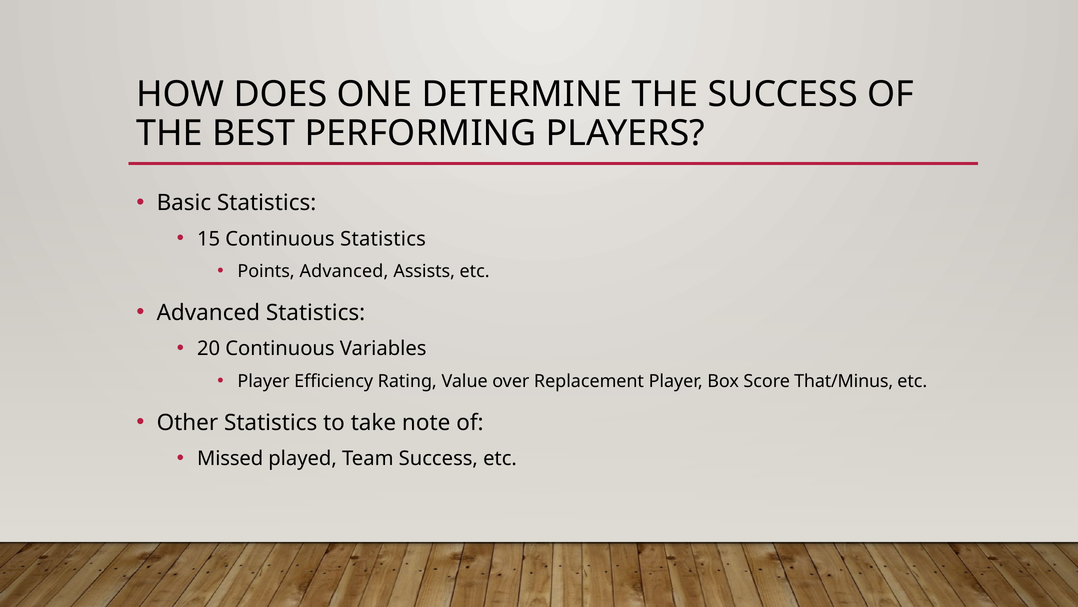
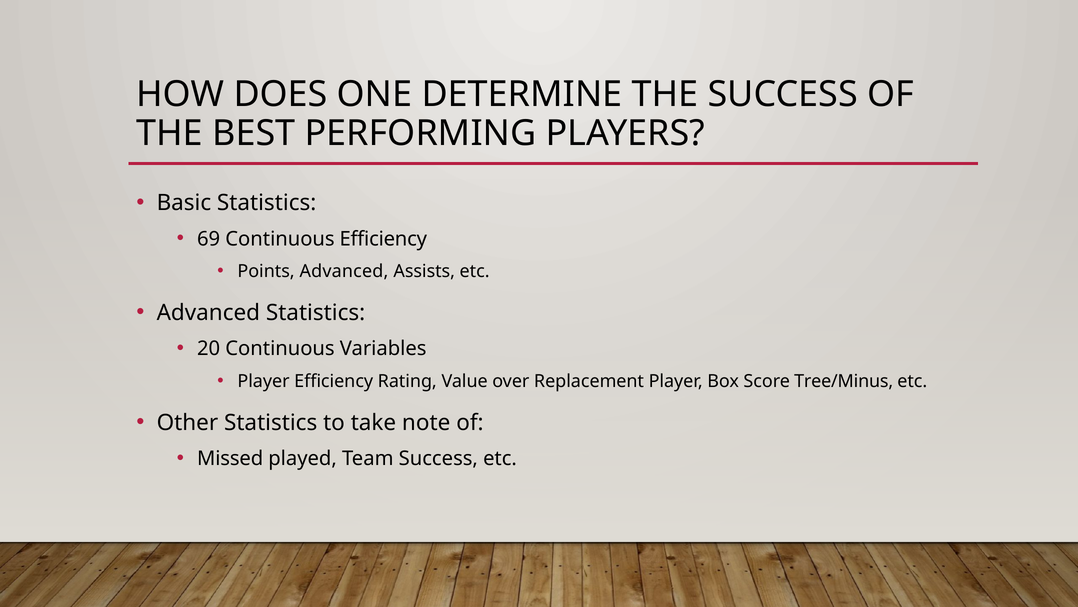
15: 15 -> 69 (209, 239)
Continuous Statistics: Statistics -> Efficiency (383, 239)
That/Minus: That/Minus -> Tree/Minus (844, 381)
